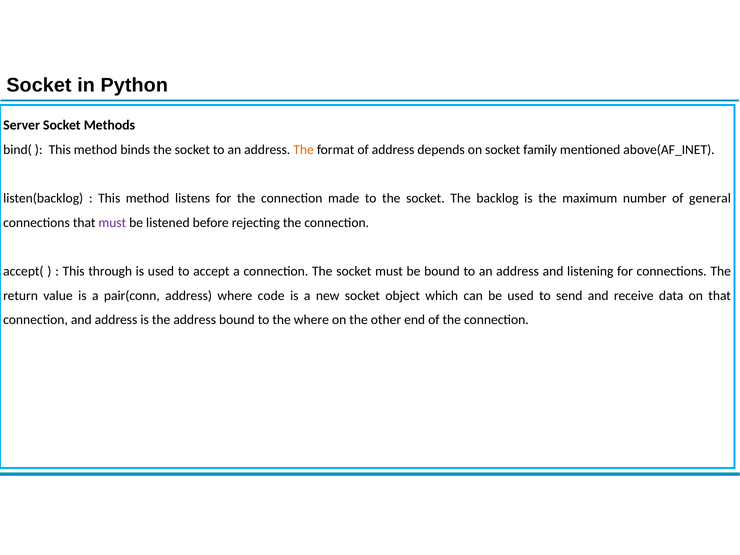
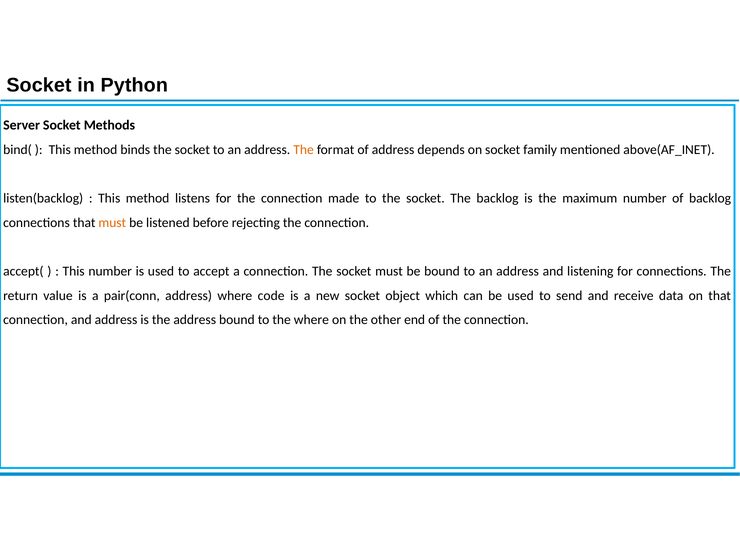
of general: general -> backlog (710, 198)
must colour: purple -> orange (112, 223)
This through: through -> number (110, 271)
